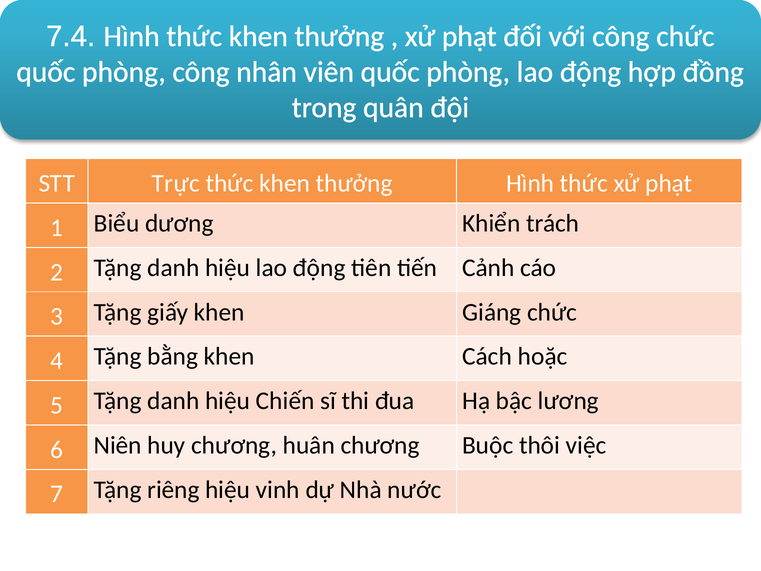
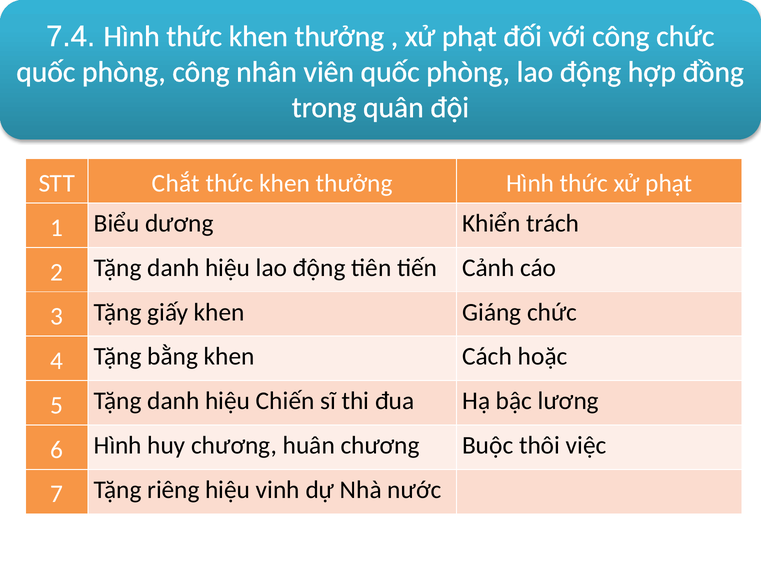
Trực: Trực -> Chắt (176, 183)
6 Niên: Niên -> Hình (118, 445)
